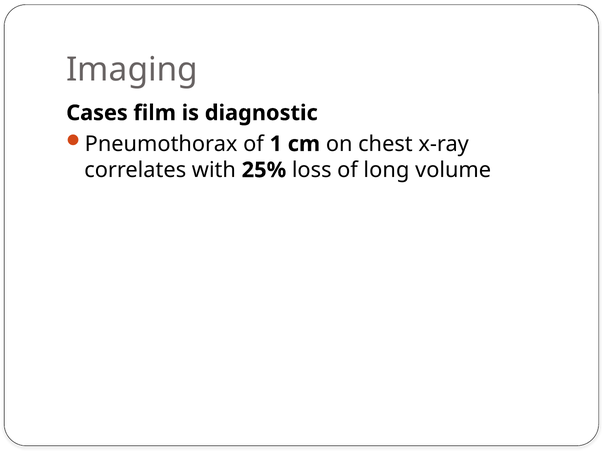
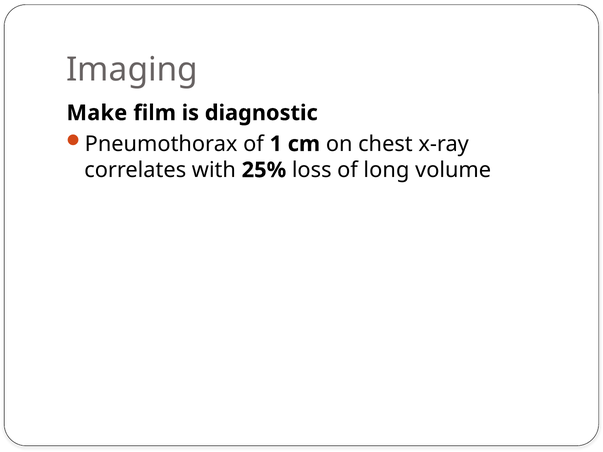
Cases: Cases -> Make (97, 113)
